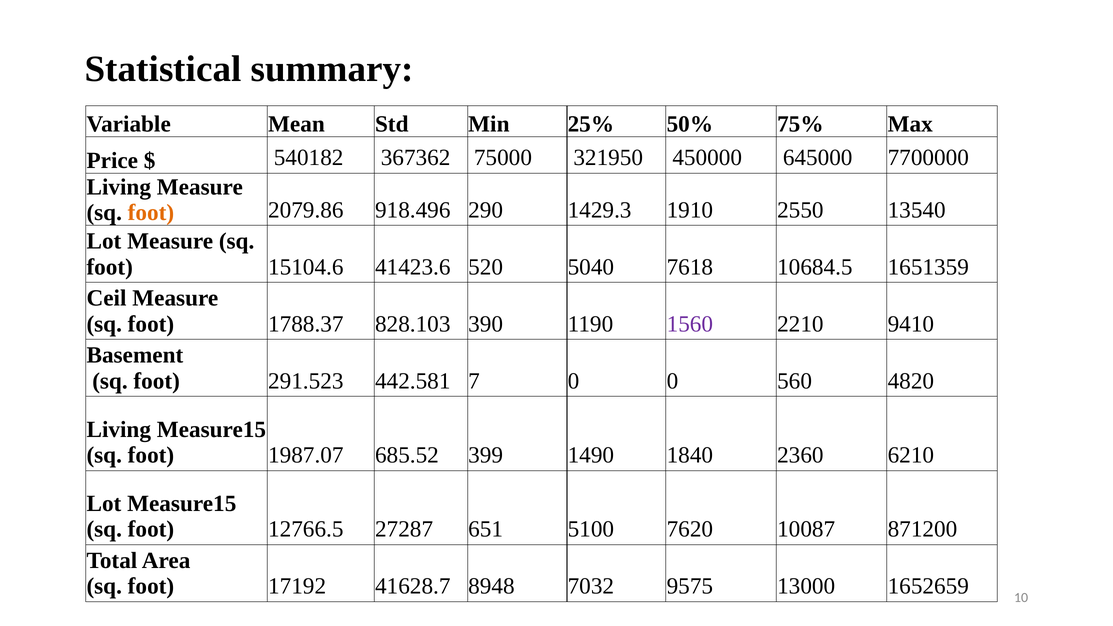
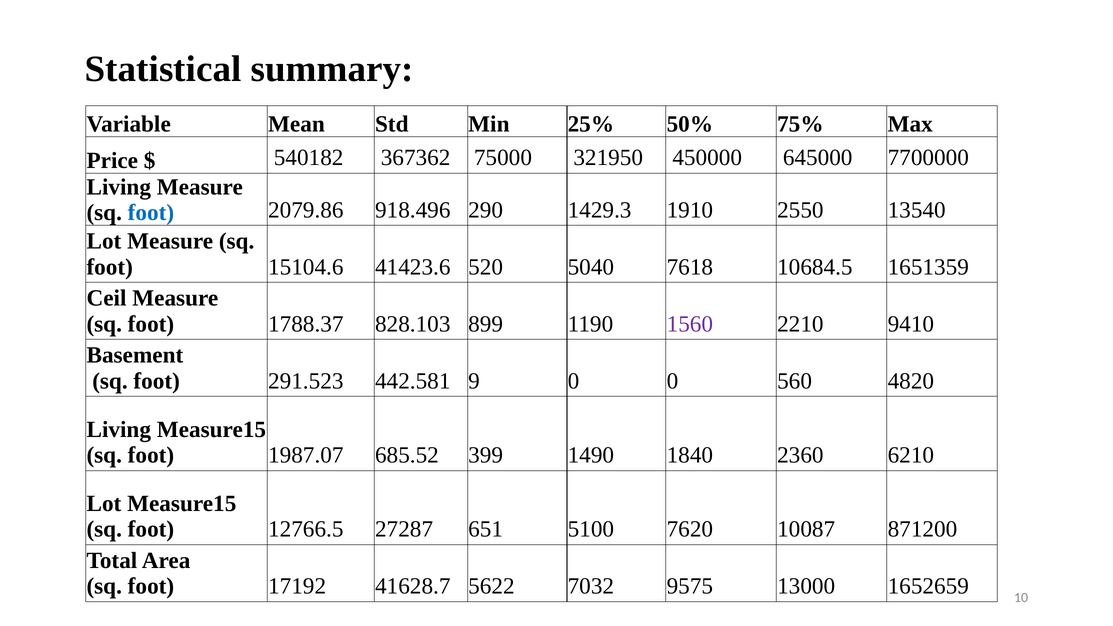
foot colour: orange -> blue (151, 213)
390: 390 -> 899 (486, 324)
7: 7 -> 9 (474, 381)
8948: 8948 -> 5622 (491, 586)
